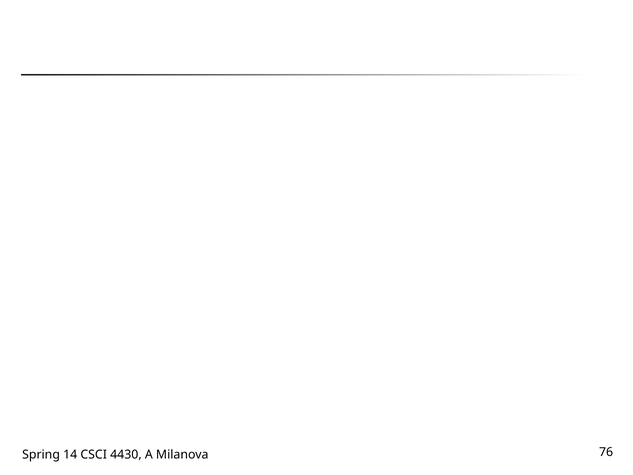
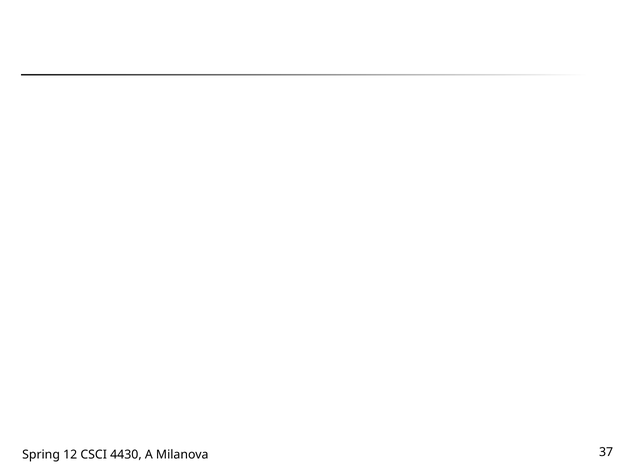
14: 14 -> 12 (70, 454)
76: 76 -> 37 (606, 452)
